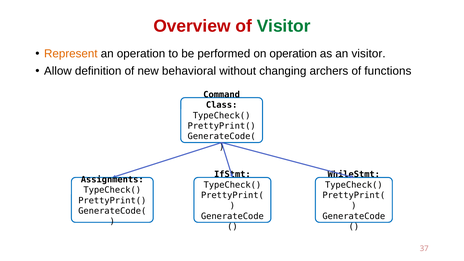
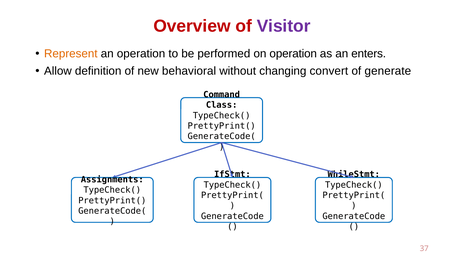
Visitor colour: green -> purple (284, 26)
an visitor: visitor -> enters (369, 54)
archers: archers -> convert (329, 71)
functions: functions -> generate (388, 71)
